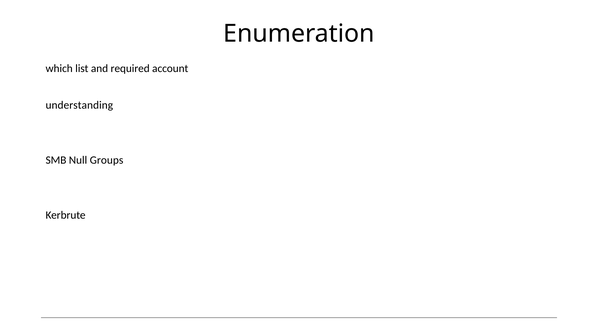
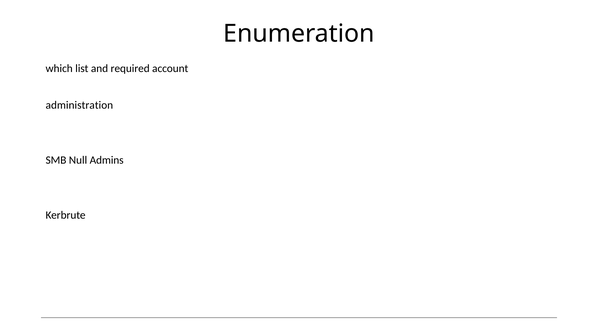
understanding: understanding -> administration (79, 105)
Groups: Groups -> Admins (107, 160)
